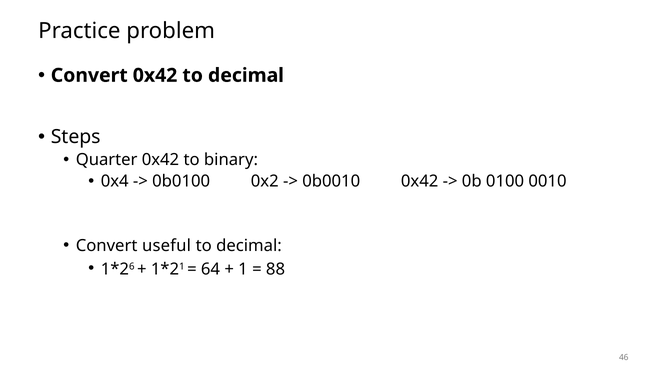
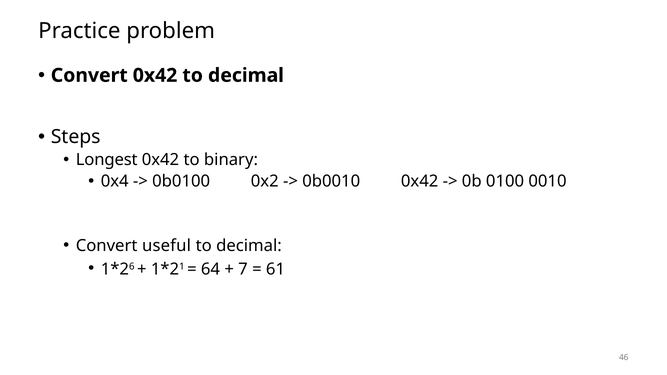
Quarter: Quarter -> Longest (107, 160)
1: 1 -> 7 (243, 269)
88: 88 -> 61 (276, 269)
